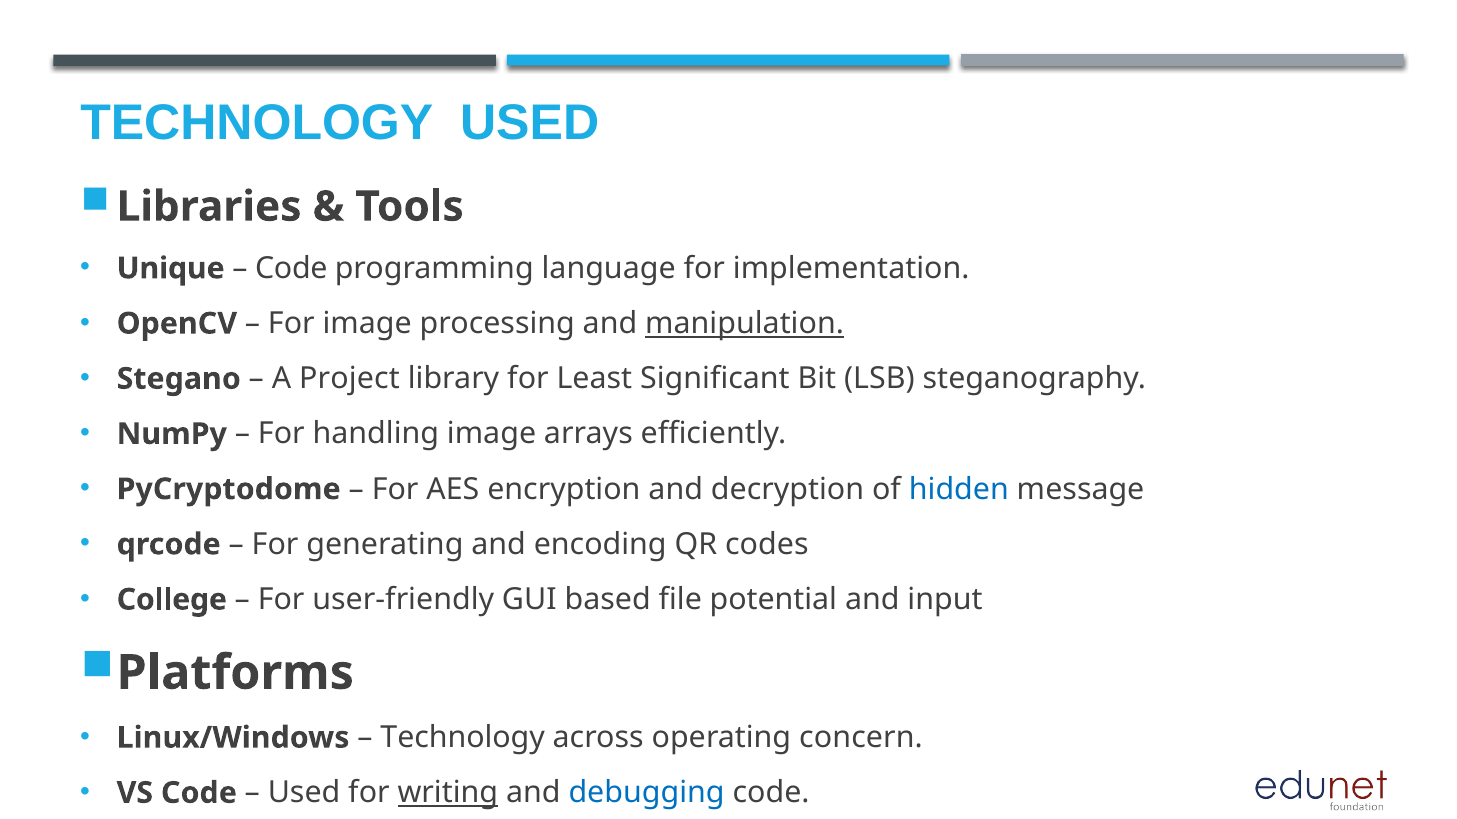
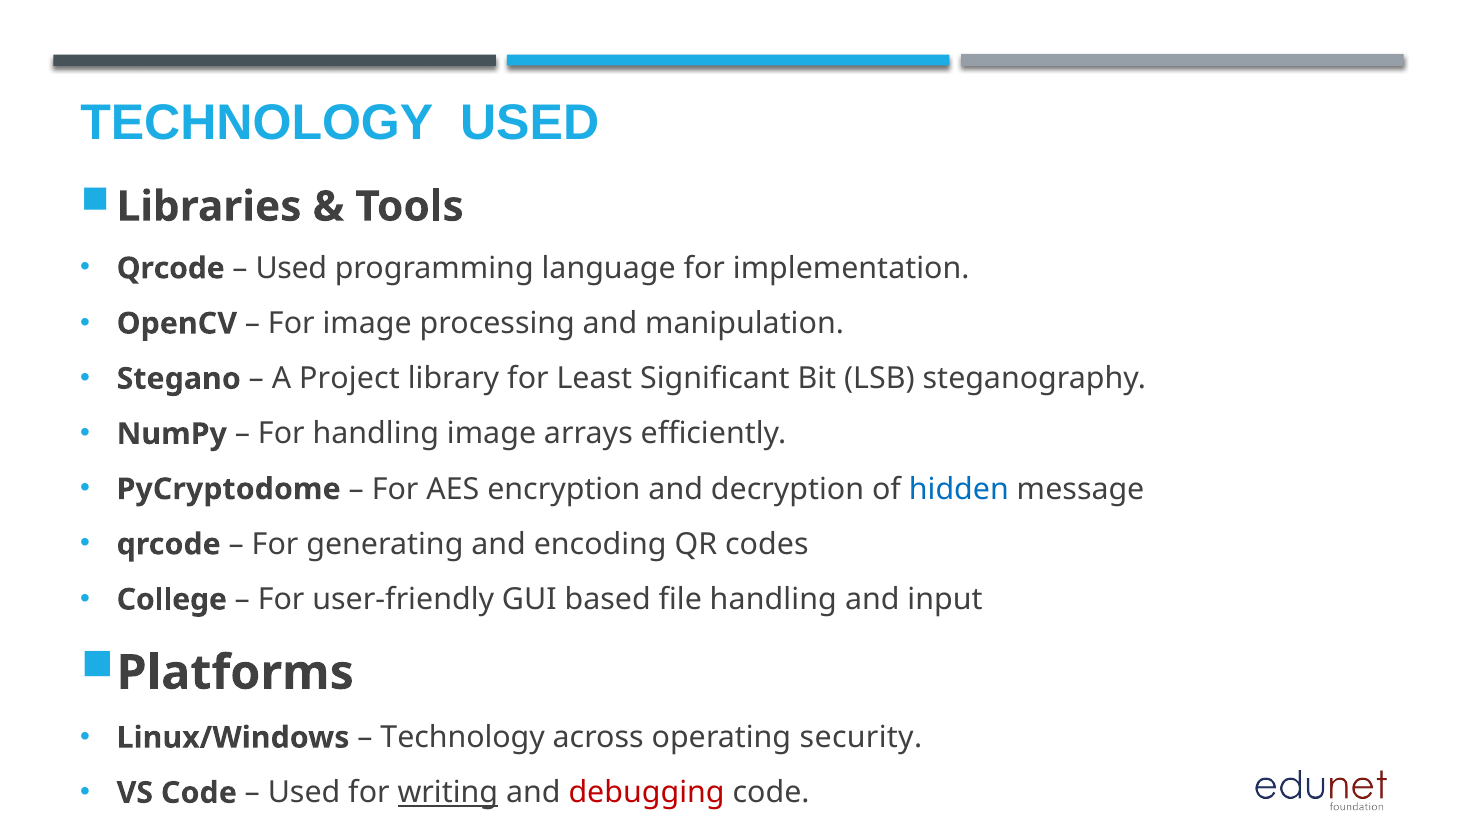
Unique: Unique -> Qrcode (171, 269)
Code: Code -> Used (291, 269)
manipulation underline: present -> none (745, 324)
file potential: potential -> handling (773, 600)
concern: concern -> security (861, 738)
debugging colour: blue -> red (647, 793)
